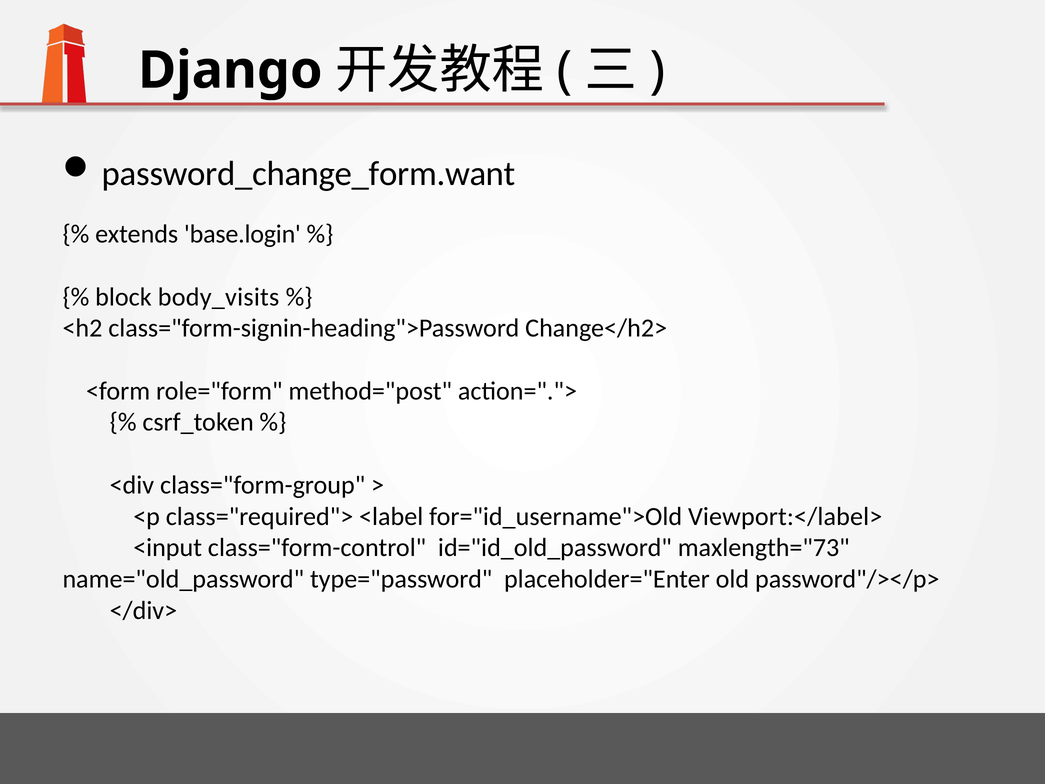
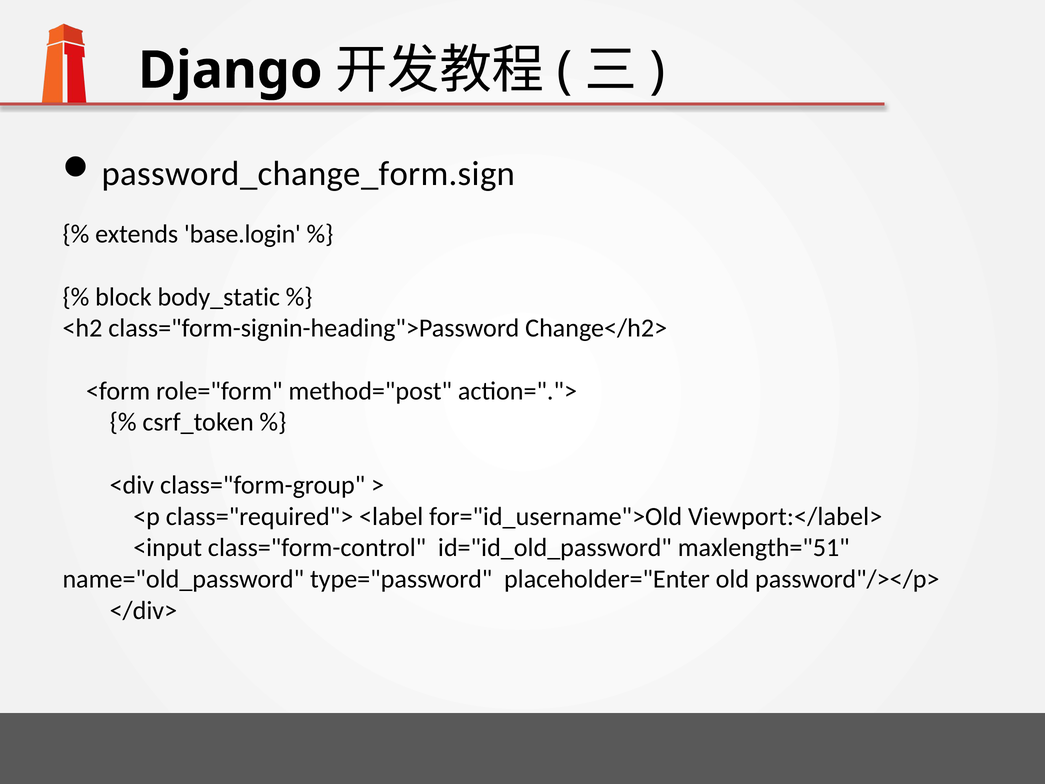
password_change_form.want: password_change_form.want -> password_change_form.sign (308, 174)
body_visits: body_visits -> body_static (219, 297)
maxlength="73: maxlength="73 -> maxlength="51 (764, 548)
